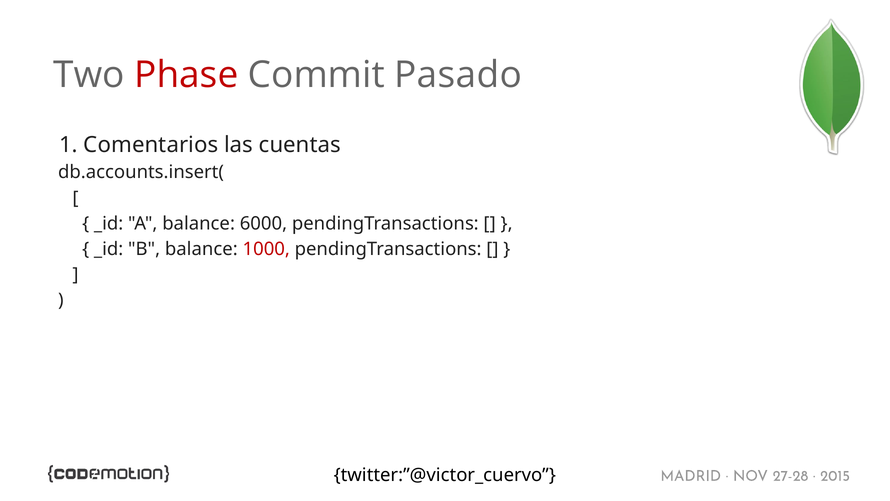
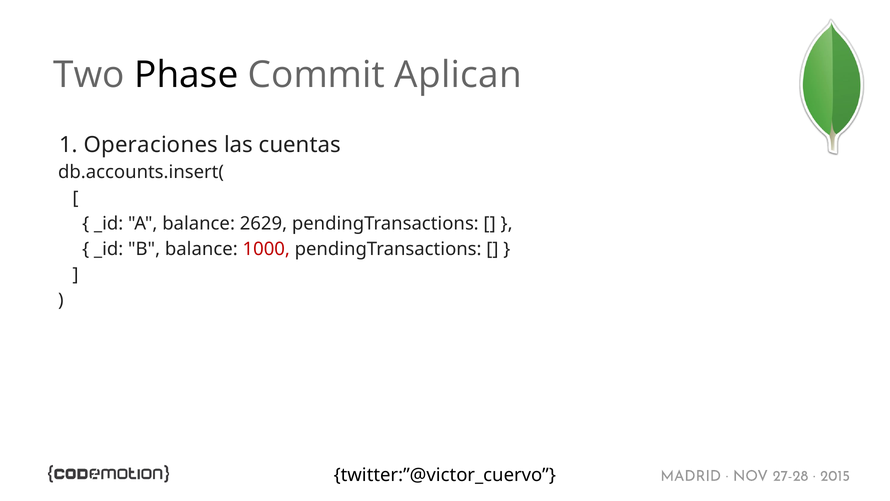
Phase colour: red -> black (186, 75)
Pasado: Pasado -> Aplican (458, 75)
Comentarios: Comentarios -> Operaciones (151, 145)
6000: 6000 -> 2629 (263, 223)
